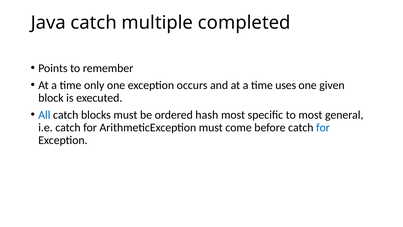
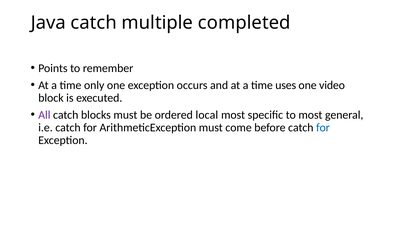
given: given -> video (332, 85)
All colour: blue -> purple (44, 115)
hash: hash -> local (207, 115)
